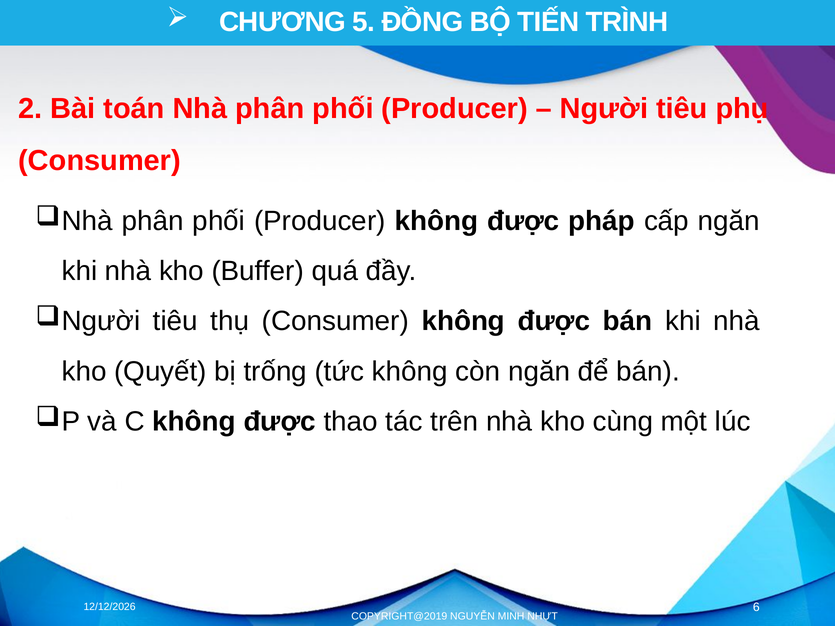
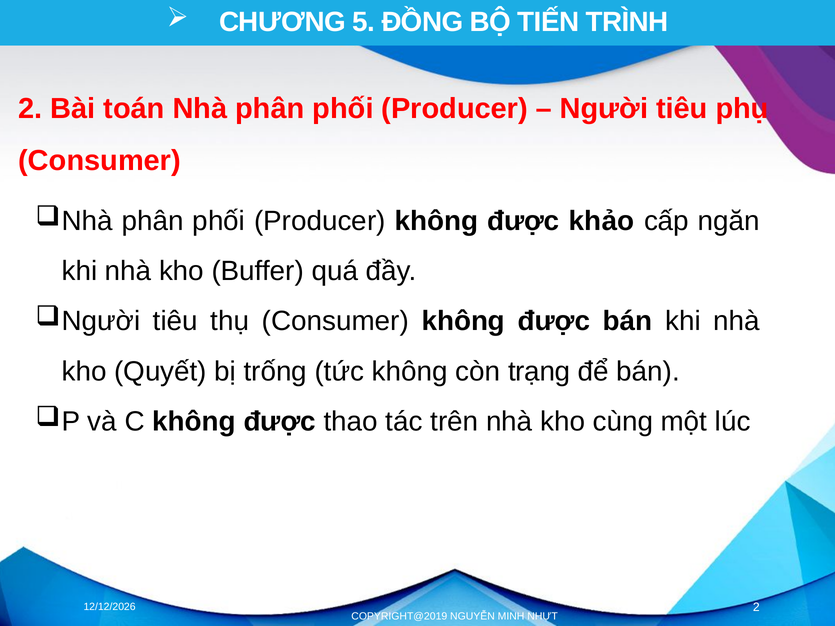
pháp: pháp -> khảo (602, 221)
còn ngăn: ngăn -> trạng (539, 371)
6: 6 -> 2 (756, 607)
